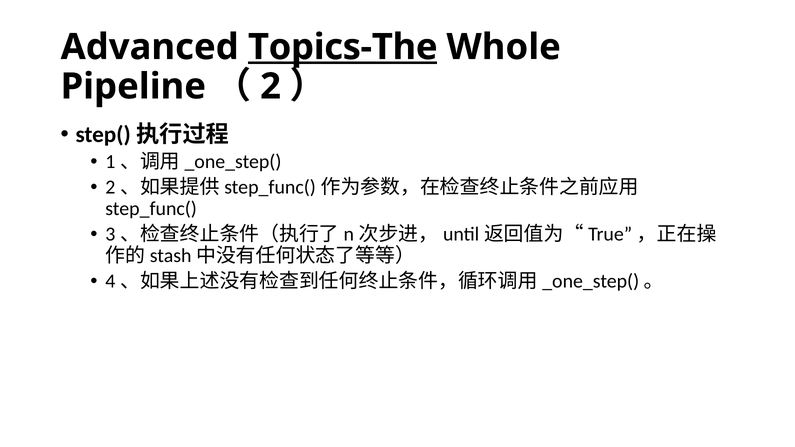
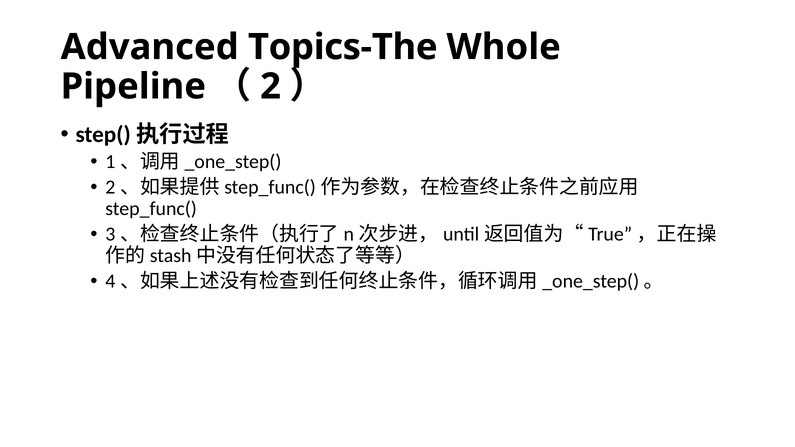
Topics-The underline: present -> none (343, 47)
